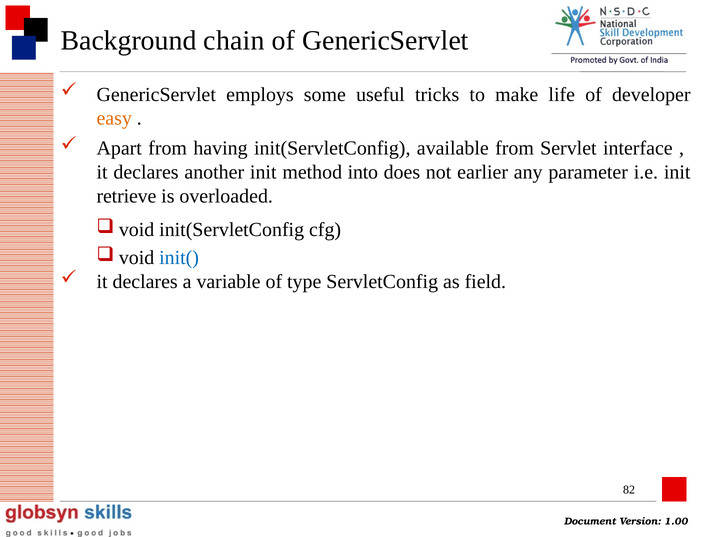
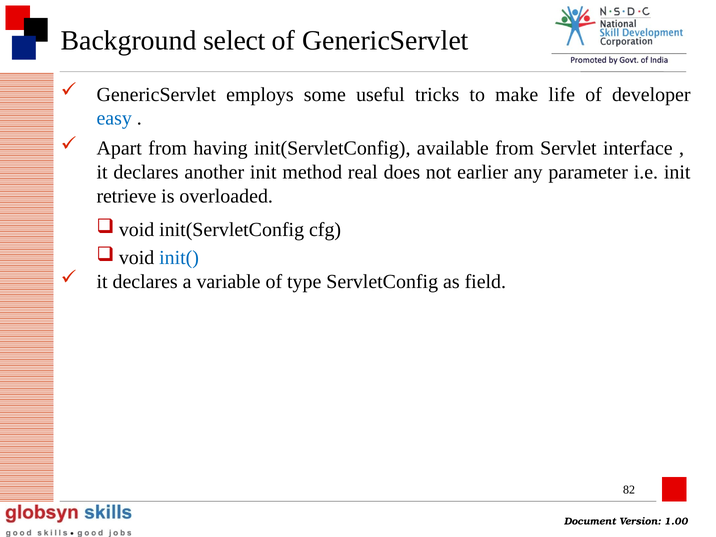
chain: chain -> select (234, 41)
easy colour: orange -> blue (114, 118)
into: into -> real (363, 172)
